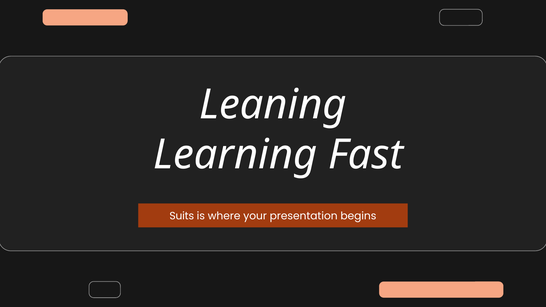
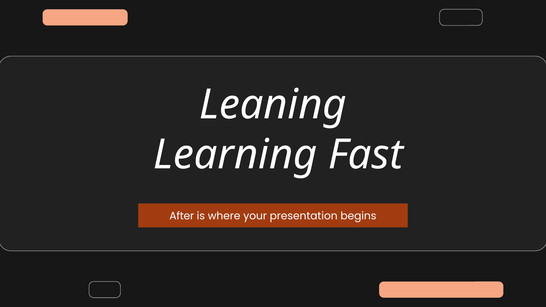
Suits: Suits -> After (182, 216)
